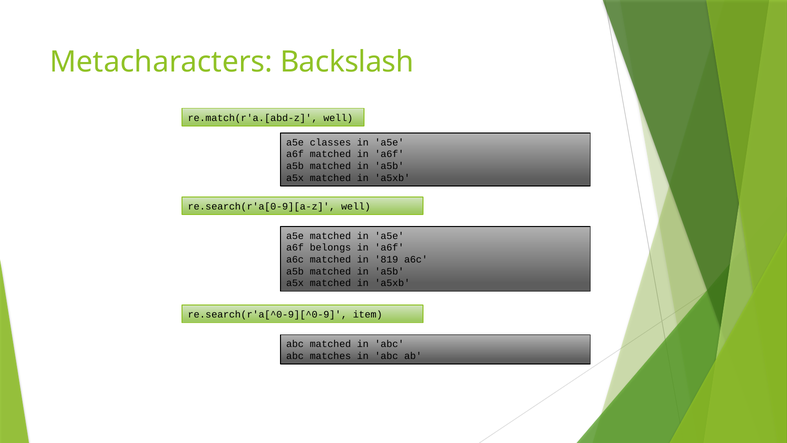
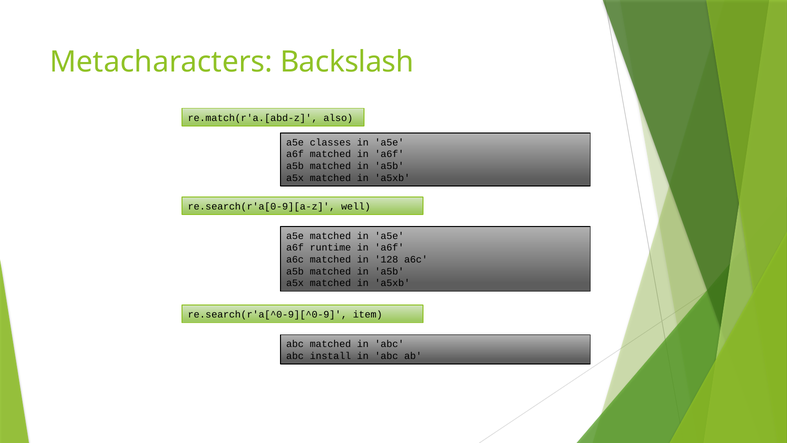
re.match(r'a.[abd-z well: well -> also (338, 118)
belongs: belongs -> runtime (330, 248)
819: 819 -> 128 (386, 259)
matches: matches -> install (330, 356)
